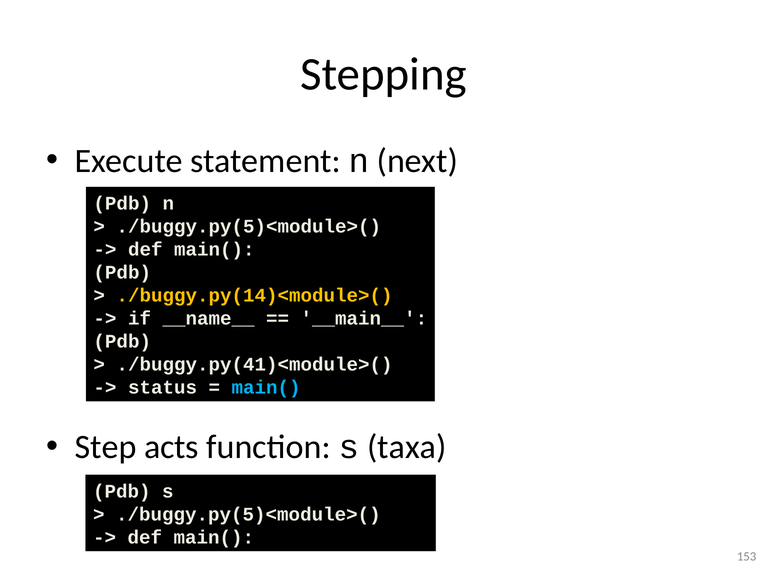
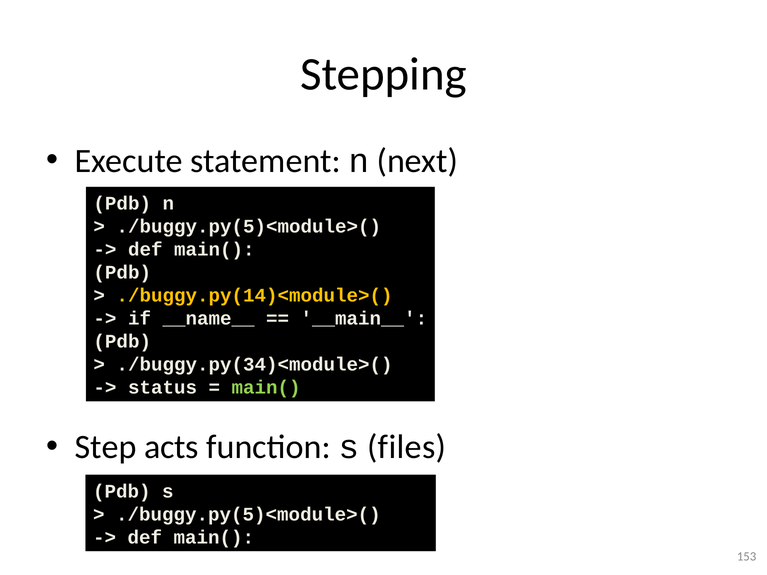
./buggy.py(41)<module>(: ./buggy.py(41)<module>( -> ./buggy.py(34)<module>( (255, 365)
main( colour: light blue -> light green (266, 388)
taxa: taxa -> files (407, 447)
